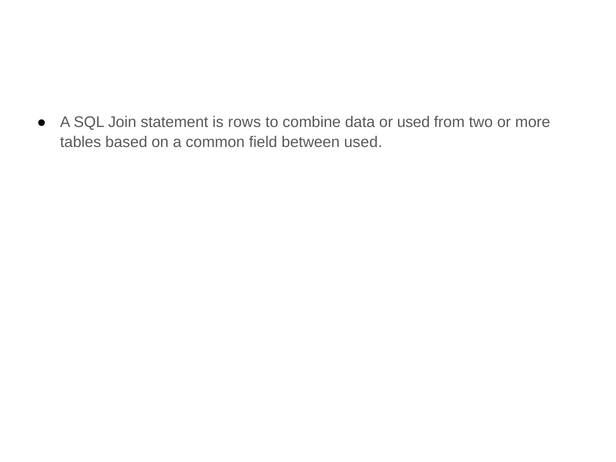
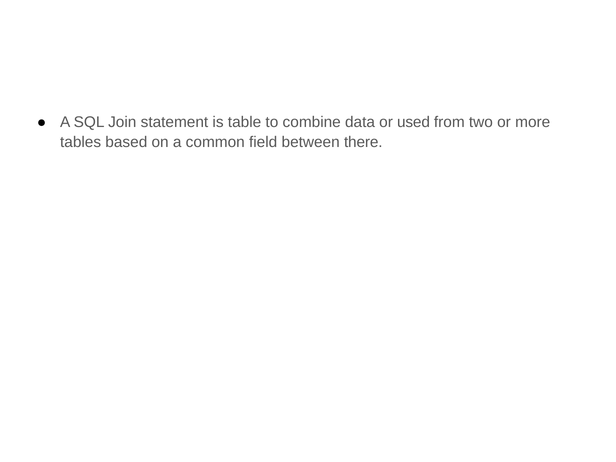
rows: rows -> table (245, 122)
between used: used -> there (363, 142)
